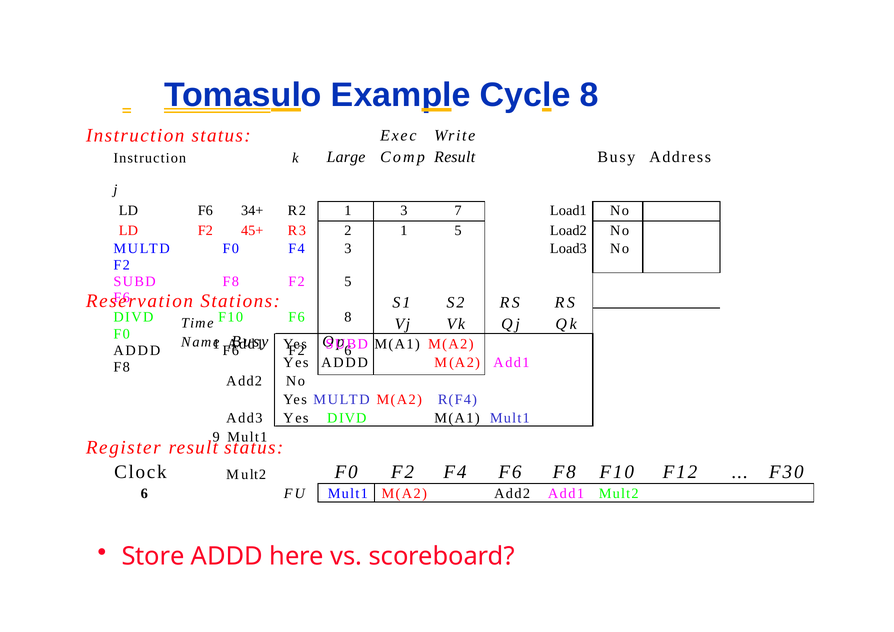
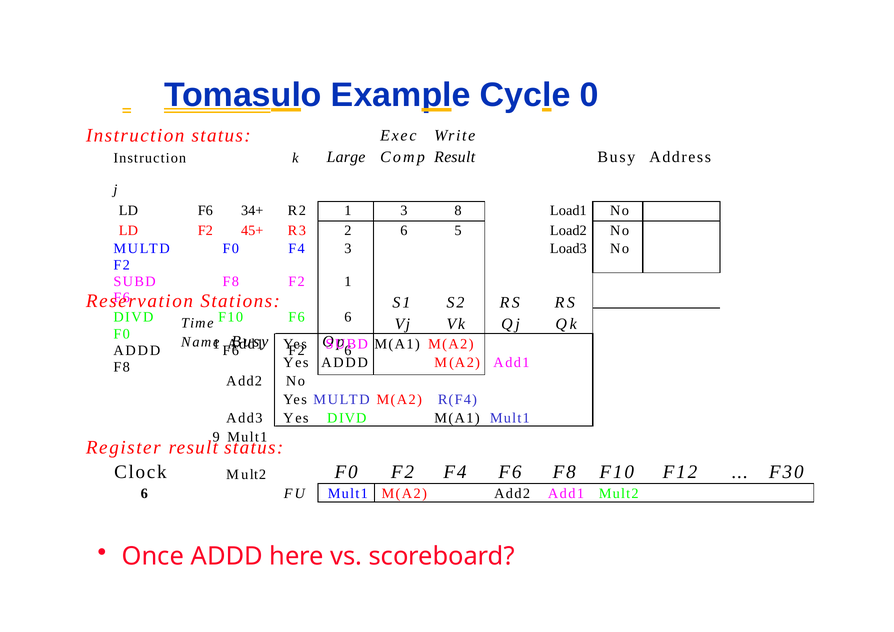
Cycle 8: 8 -> 0 (589, 95)
7: 7 -> 8 (458, 210)
2 1: 1 -> 6 (404, 230)
F2 5: 5 -> 1 (348, 282)
F6 8: 8 -> 6 (348, 317)
Store: Store -> Once (153, 557)
